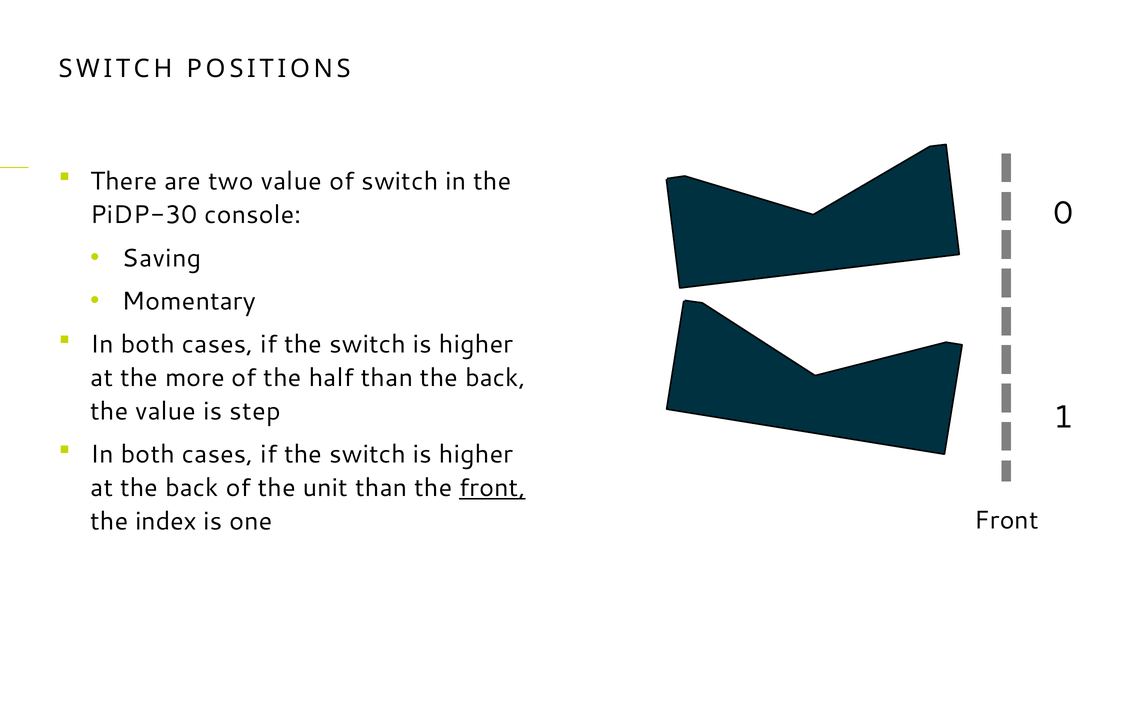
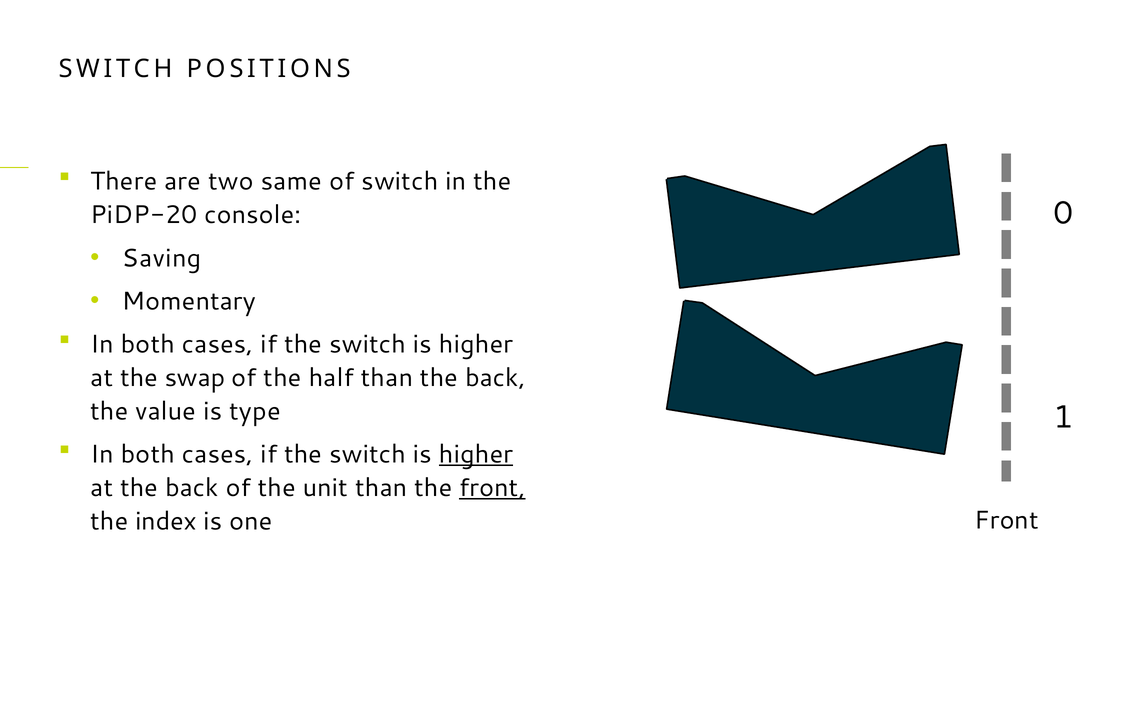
two value: value -> same (291, 181)
PiDP-30: PiDP-30 -> PiDP-20 (144, 215)
more: more -> swap (195, 378)
step: step -> type (255, 411)
higher underline: none -> present (476, 454)
